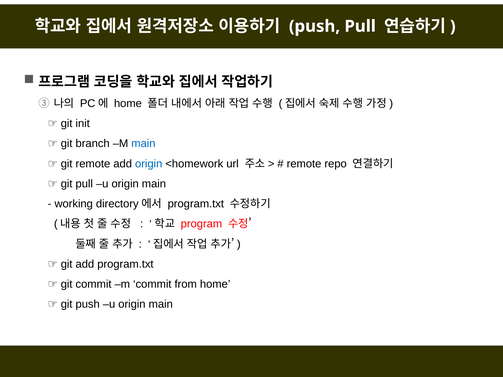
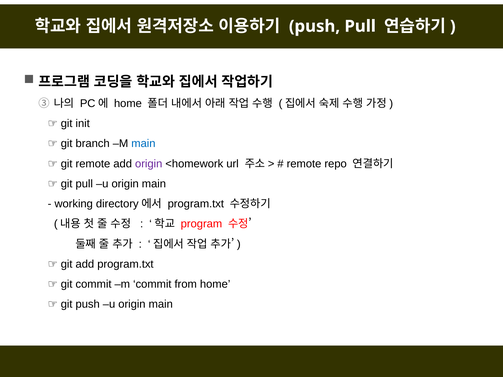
origin colour: blue -> purple (149, 164)
